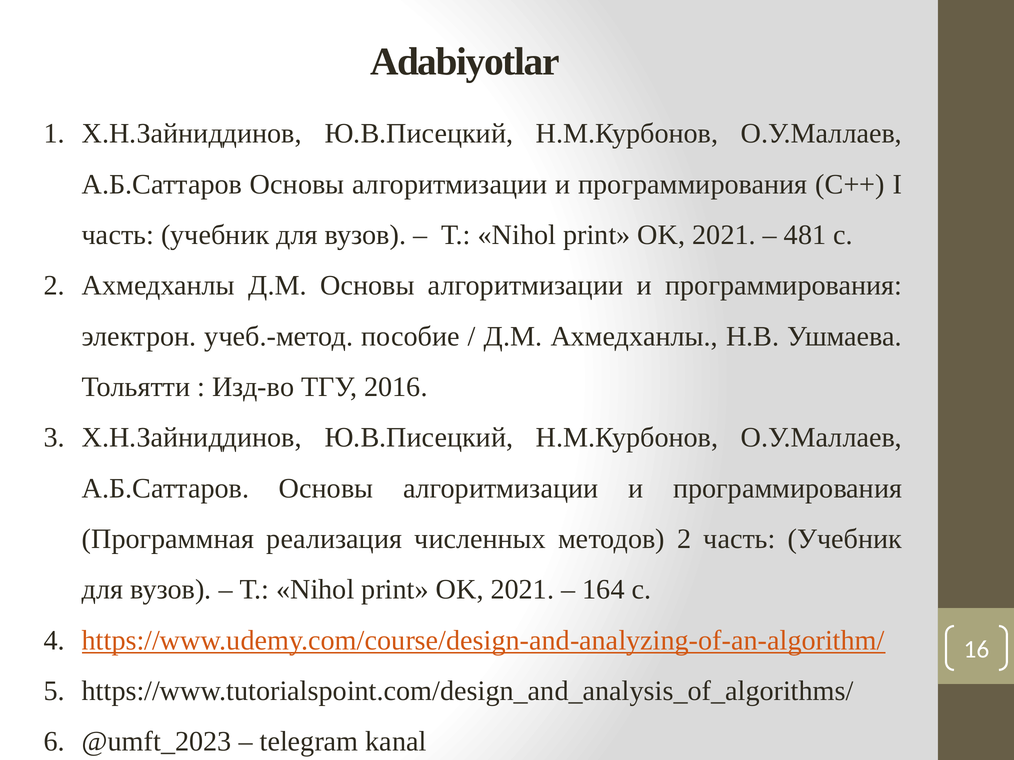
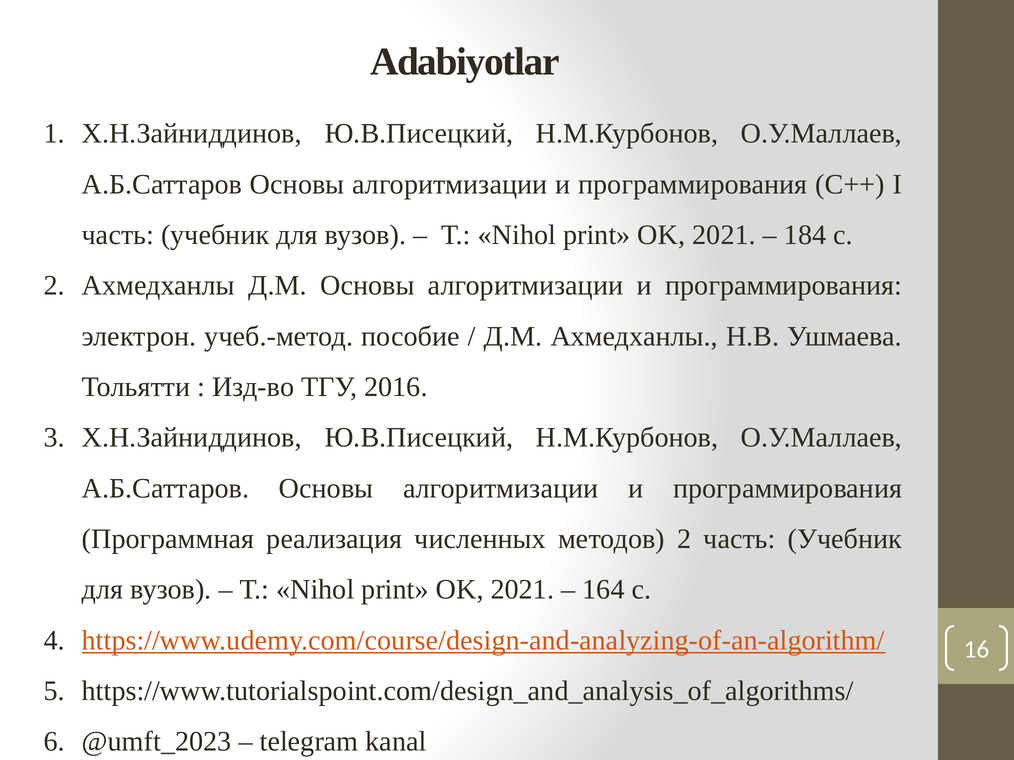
481: 481 -> 184 (805, 235)
